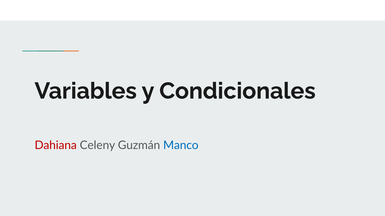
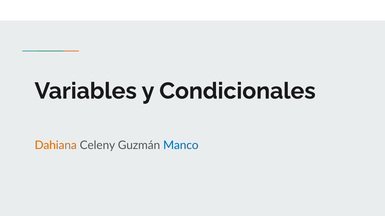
Dahiana colour: red -> orange (56, 146)
